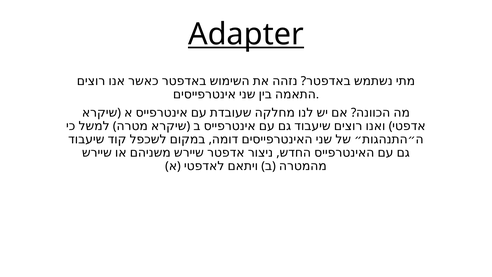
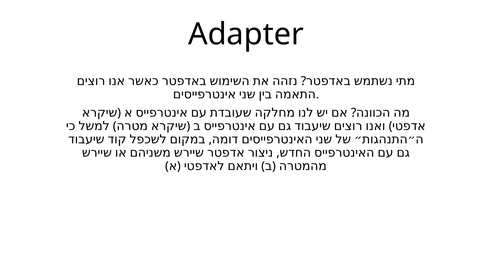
Adapter underline: present -> none (246, 34)
